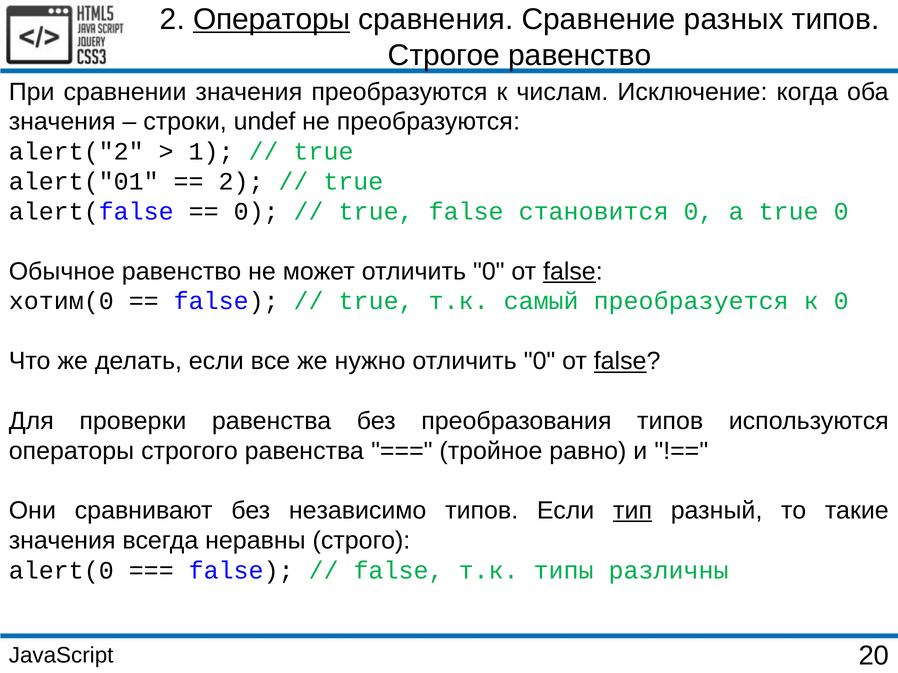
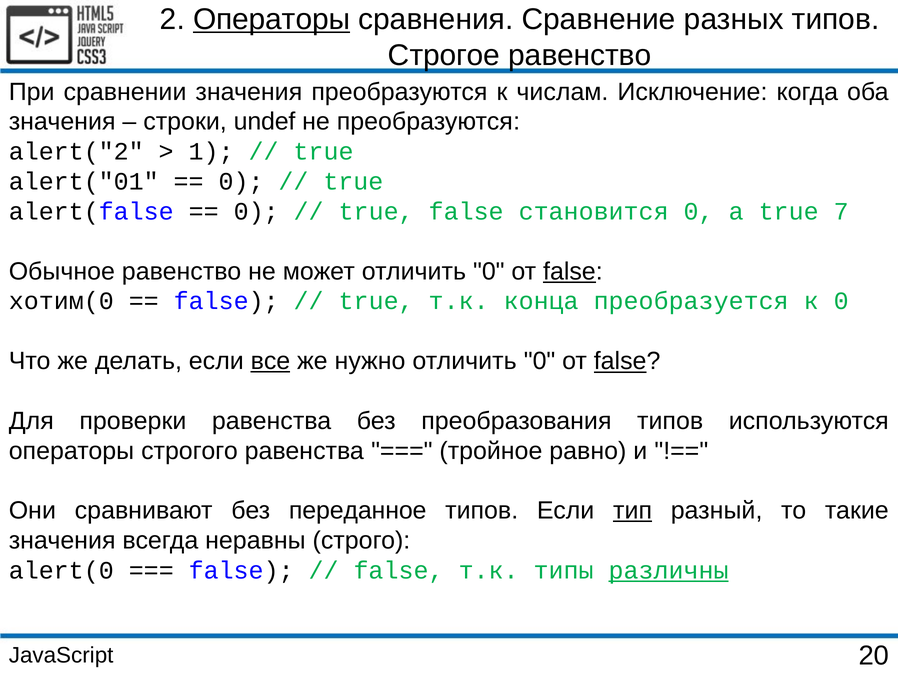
2: 2 -> 0 (241, 182)
true 0: 0 -> 7 (841, 212)
самый: самый -> конца (541, 301)
все underline: none -> present (270, 361)
независимо: независимо -> переданное (358, 511)
различны underline: none -> present (669, 571)
